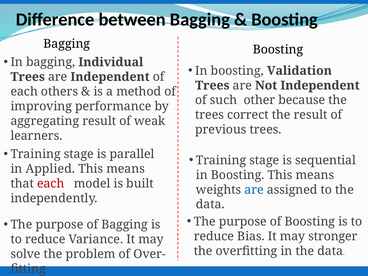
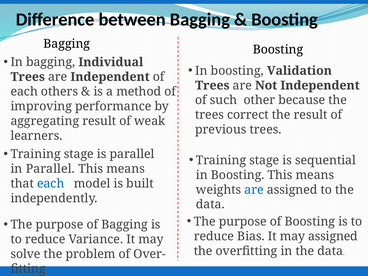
in Applied: Applied -> Parallel (50, 169)
each colour: red -> blue (51, 184)
may stronger: stronger -> assigned (333, 236)
